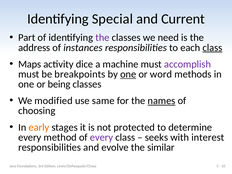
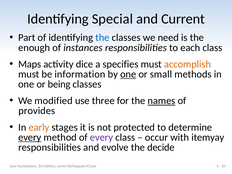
the colour: purple -> blue (102, 38)
address: address -> enough (34, 48)
class underline: present -> none (212, 48)
machine: machine -> specifies (121, 64)
accomplish colour: purple -> orange (188, 64)
breakpoints: breakpoints -> information (80, 74)
word: word -> small (161, 74)
same: same -> three (103, 101)
choosing: choosing -> provides (37, 111)
every underline: none -> present (30, 137)
seeks: seeks -> occur (156, 137)
interest: interest -> itemyay (208, 137)
similar: similar -> decide (161, 147)
